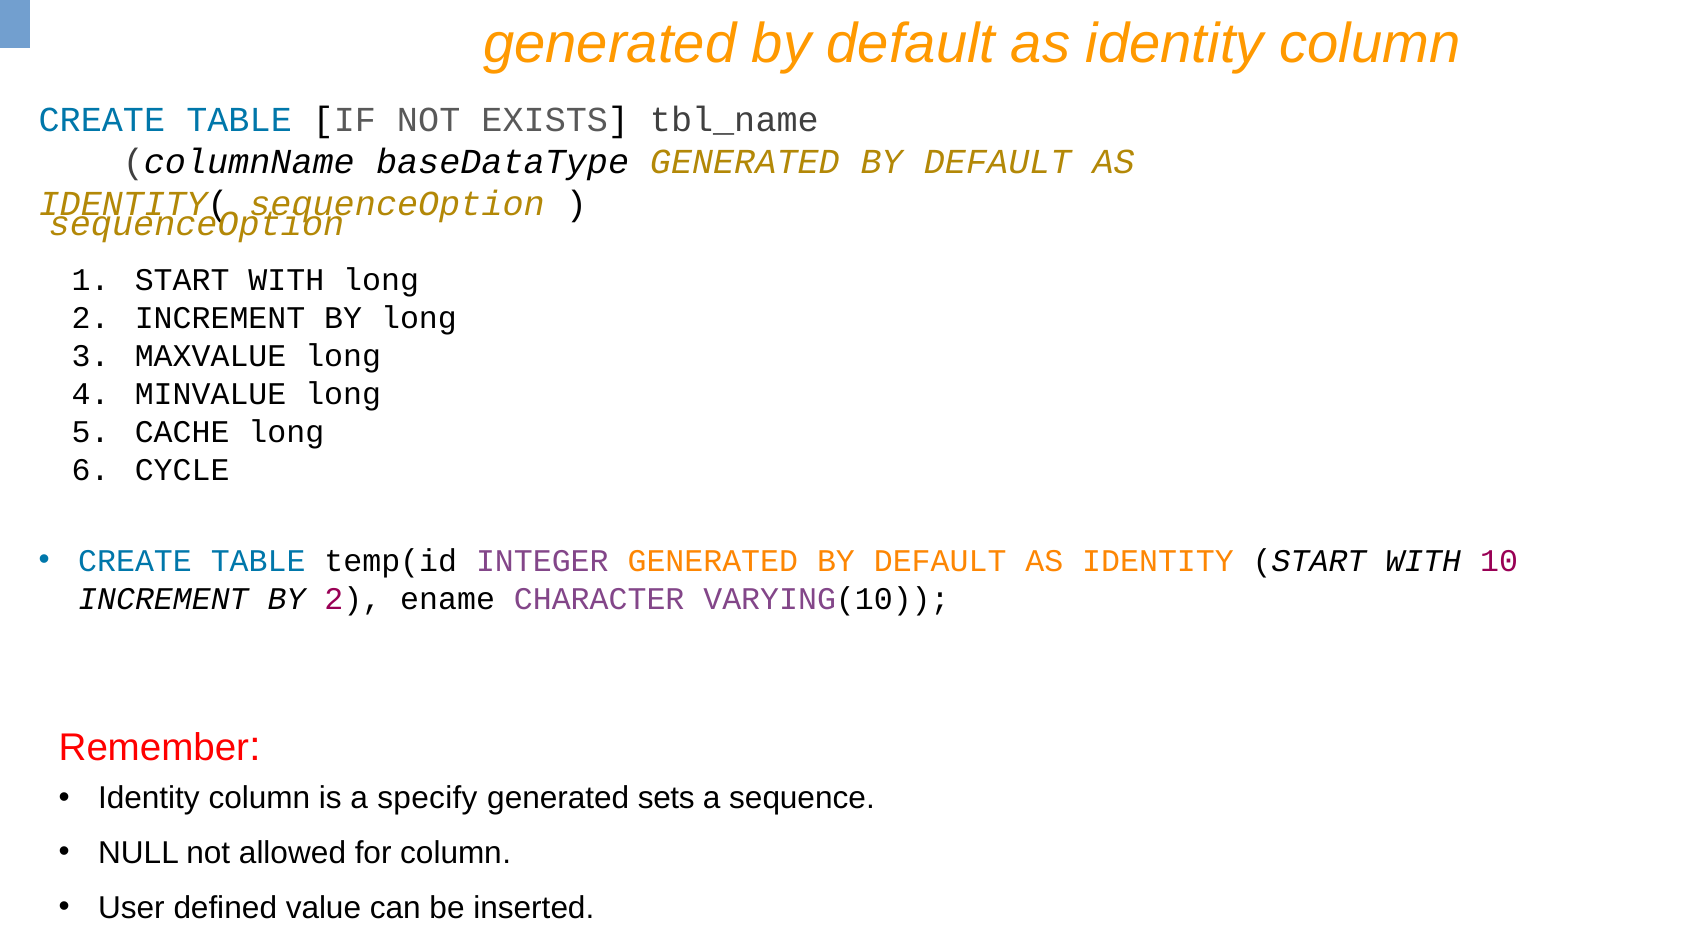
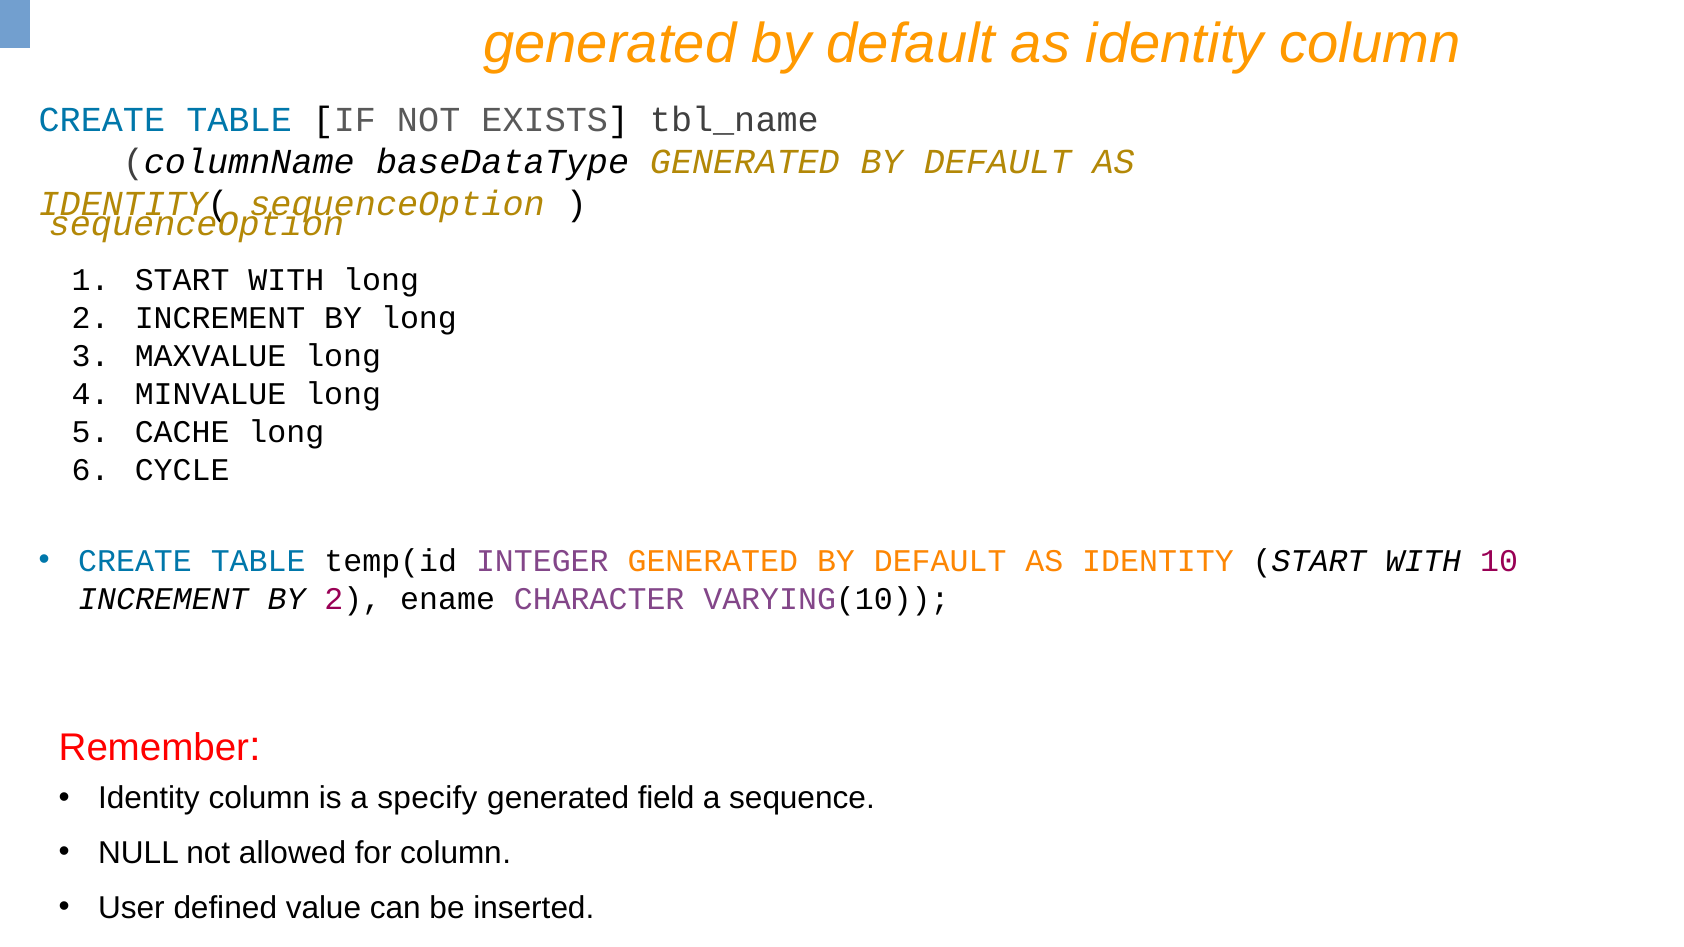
sets: sets -> field (666, 799)
